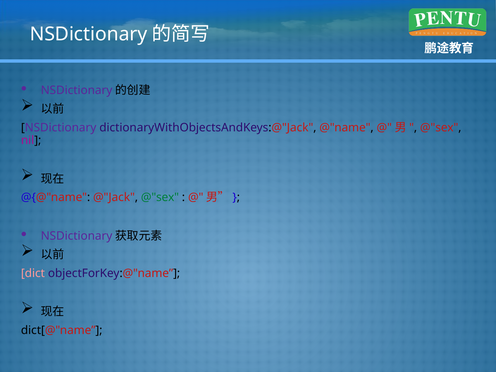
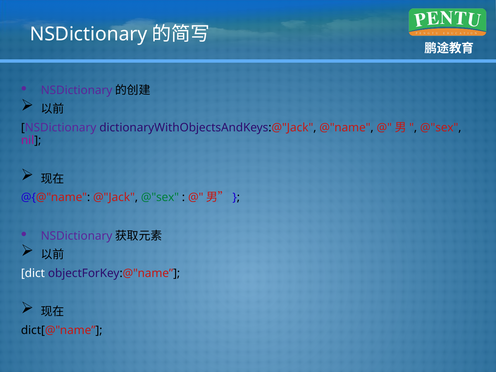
dict colour: pink -> white (33, 273)
